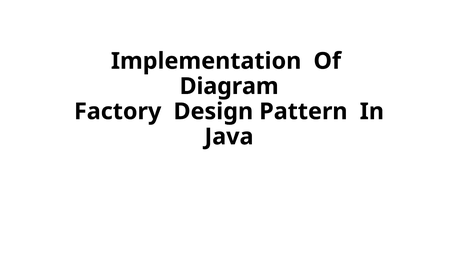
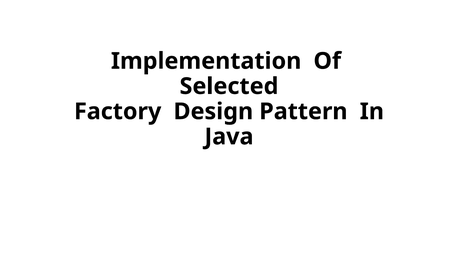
Diagram: Diagram -> Selected (229, 86)
